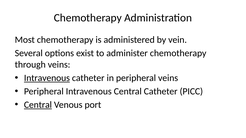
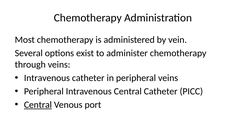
Intravenous underline: present -> none (47, 78)
